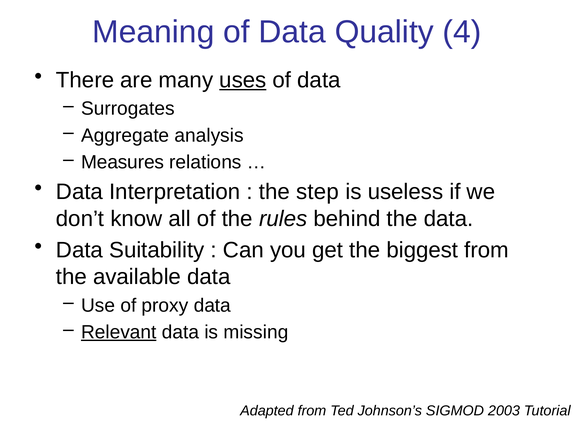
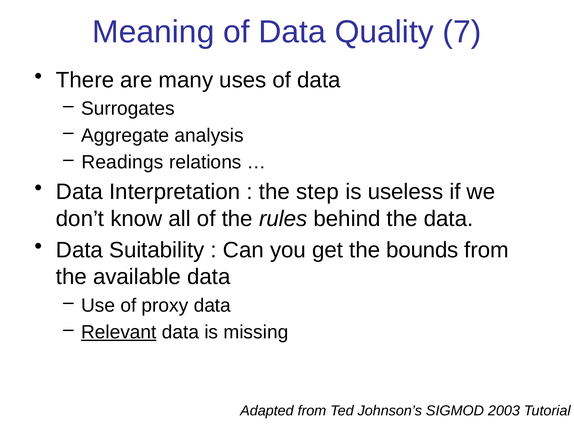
4: 4 -> 7 (462, 32)
uses underline: present -> none (243, 80)
Measures: Measures -> Readings (122, 162)
biggest: biggest -> bounds (422, 250)
